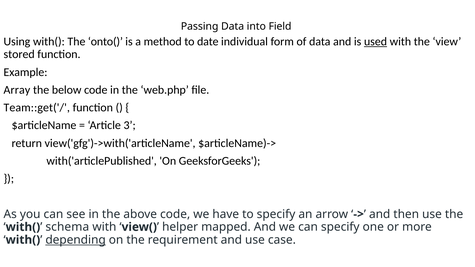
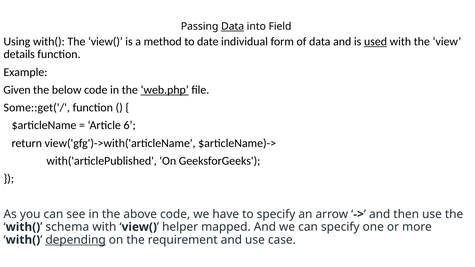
Data underline: none -> present (233, 27)
The onto(: onto( -> view( (105, 42)
stored: stored -> details (19, 54)
Array: Array -> Given (17, 90)
web.php underline: none -> present (165, 90)
Team::get('/: Team::get('/ -> Some::get('/ (37, 108)
3: 3 -> 6 (130, 125)
